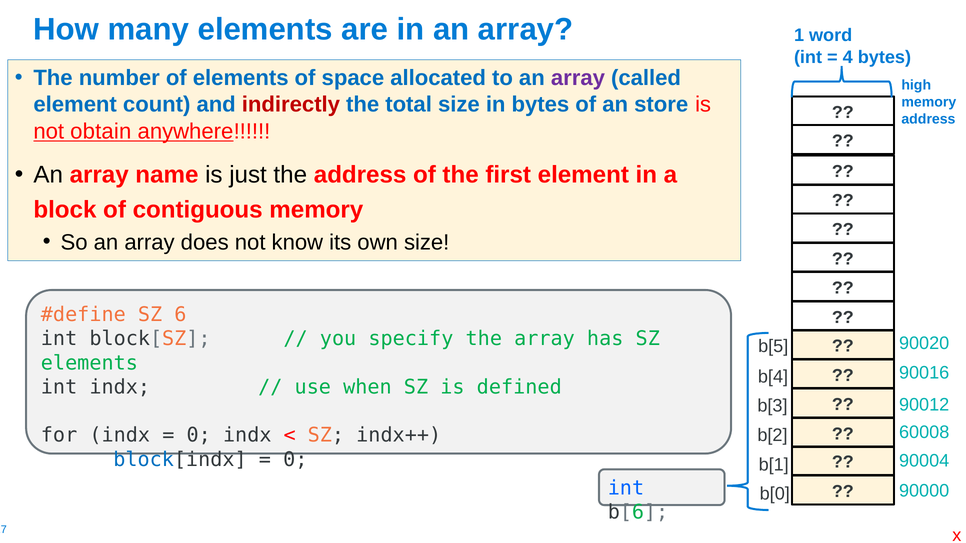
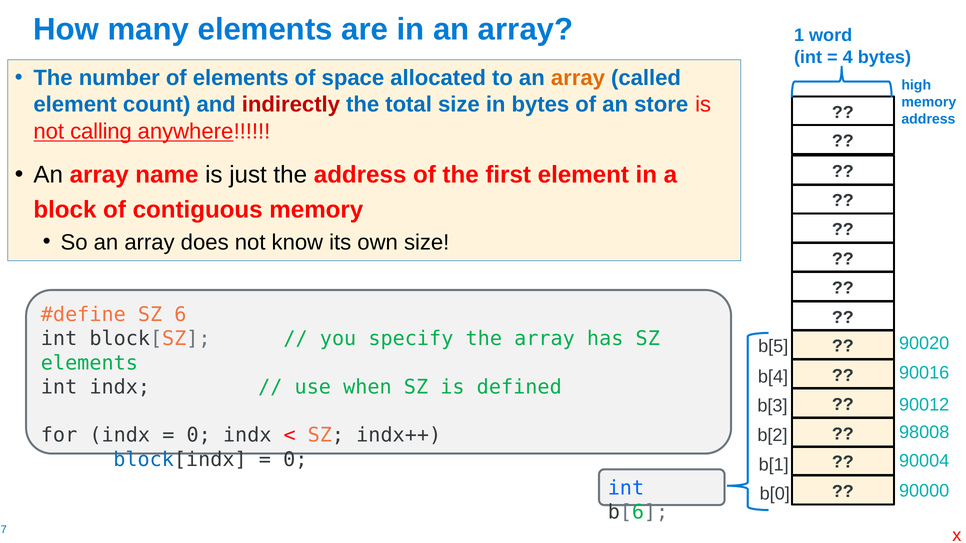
array colour: purple -> orange (578, 78)
obtain: obtain -> calling (101, 131)
60008: 60008 -> 98008 (924, 433)
